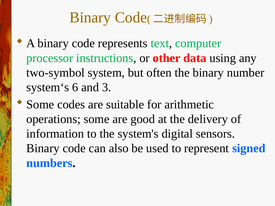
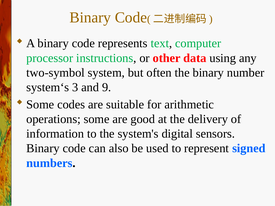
6: 6 -> 3 (75, 87)
3: 3 -> 9 (107, 87)
